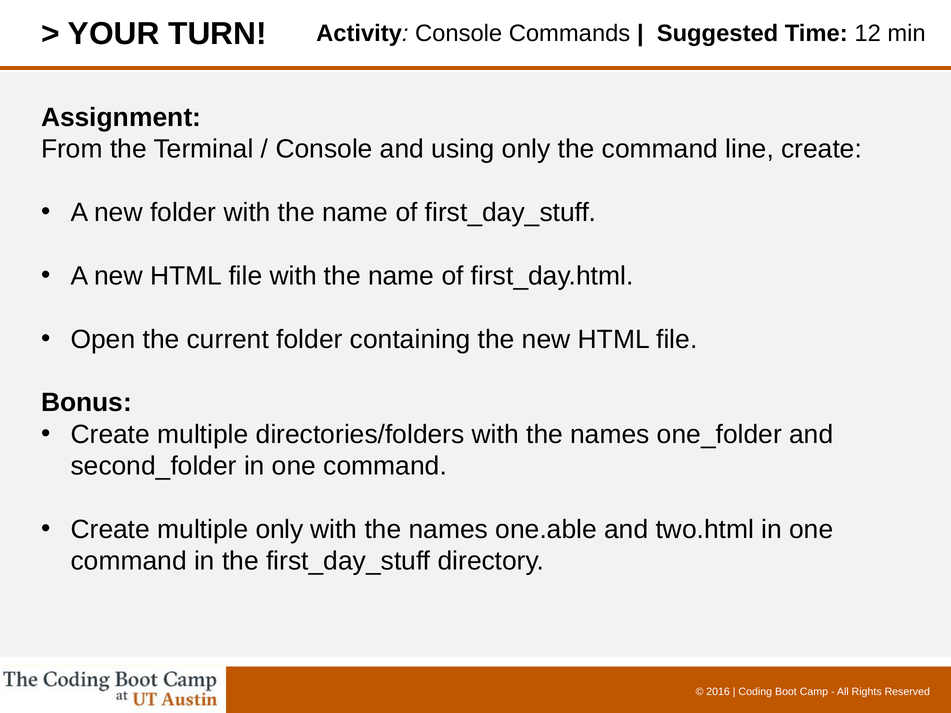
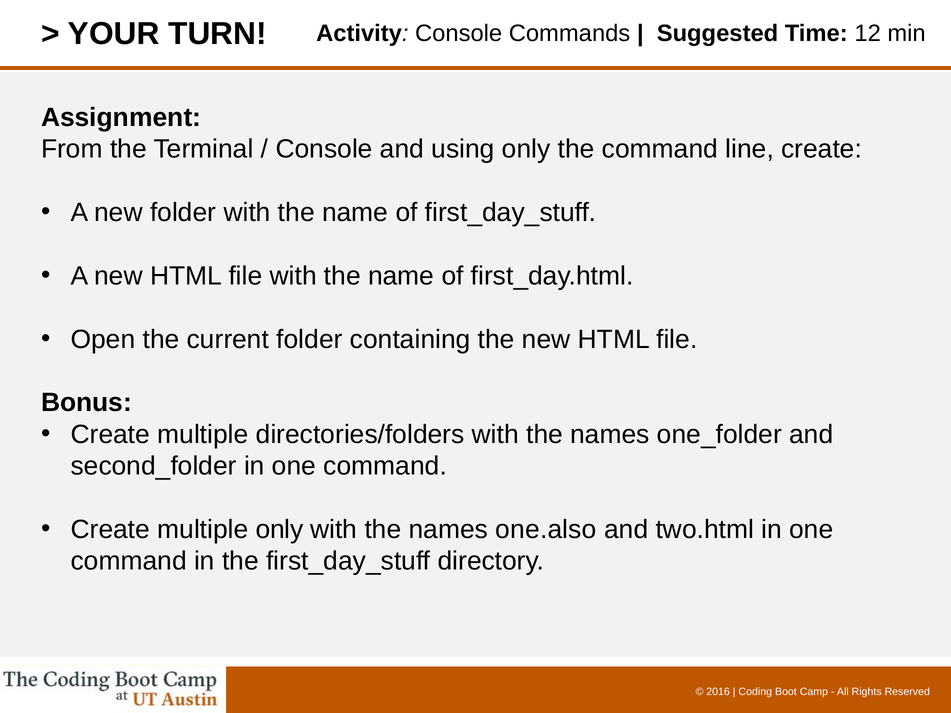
one.able: one.able -> one.also (546, 530)
